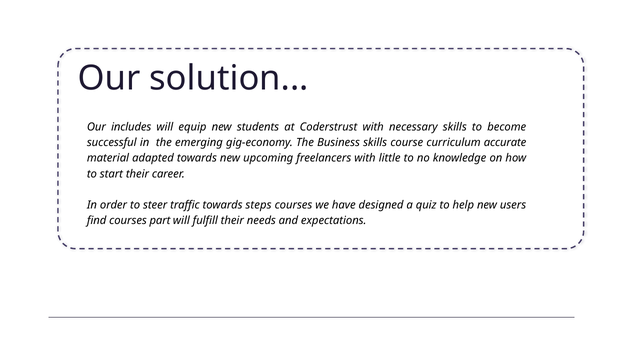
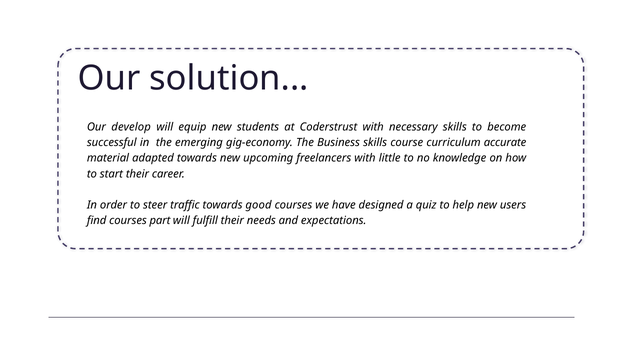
includes: includes -> develop (131, 127)
steps: steps -> good (259, 205)
